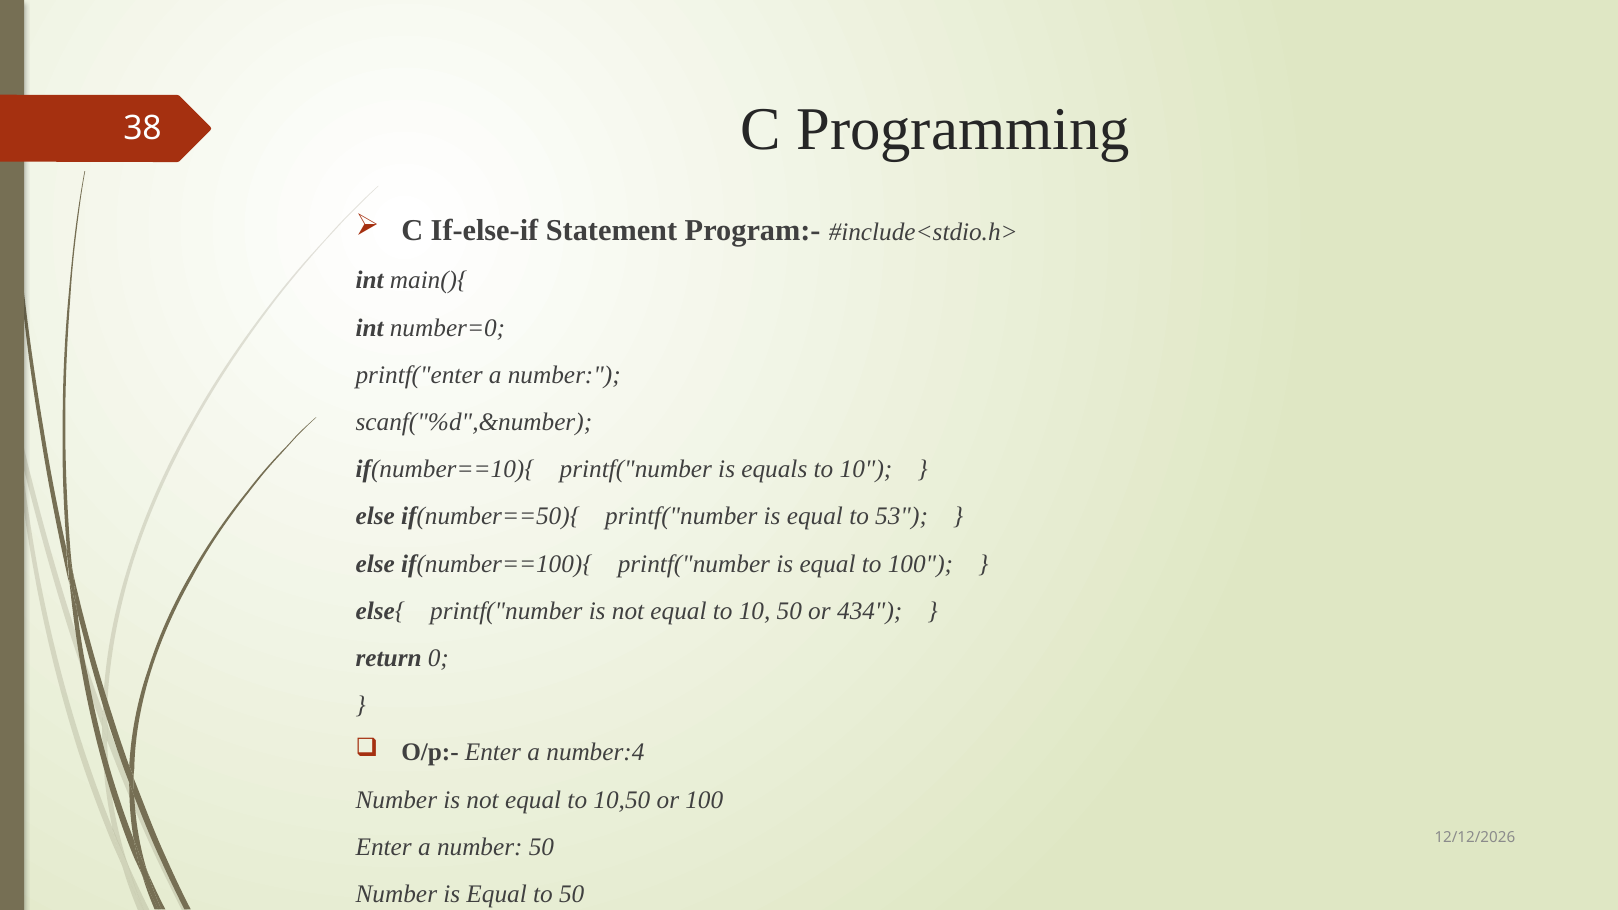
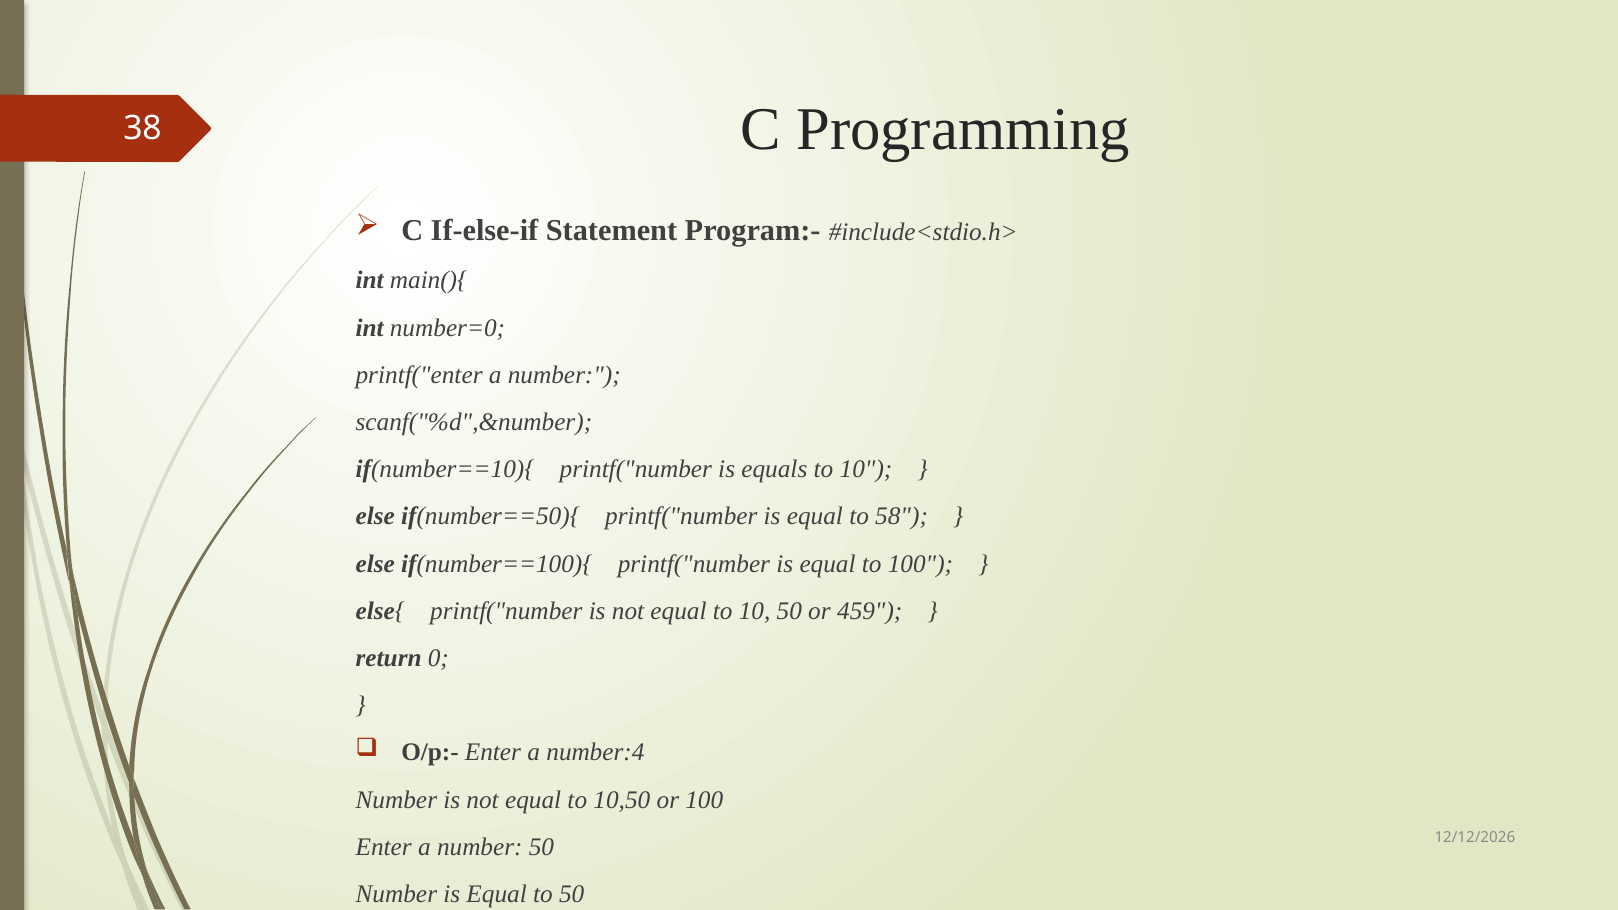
53: 53 -> 58 (902, 517)
434: 434 -> 459 (870, 611)
